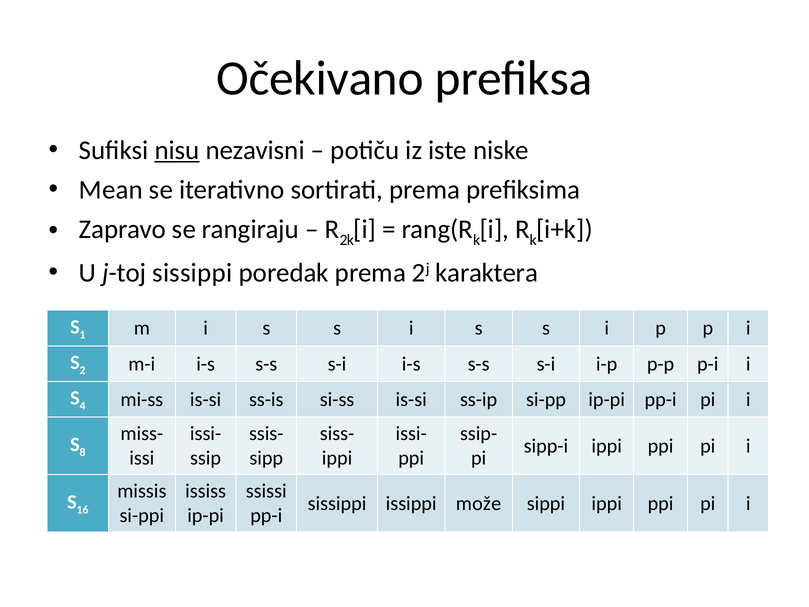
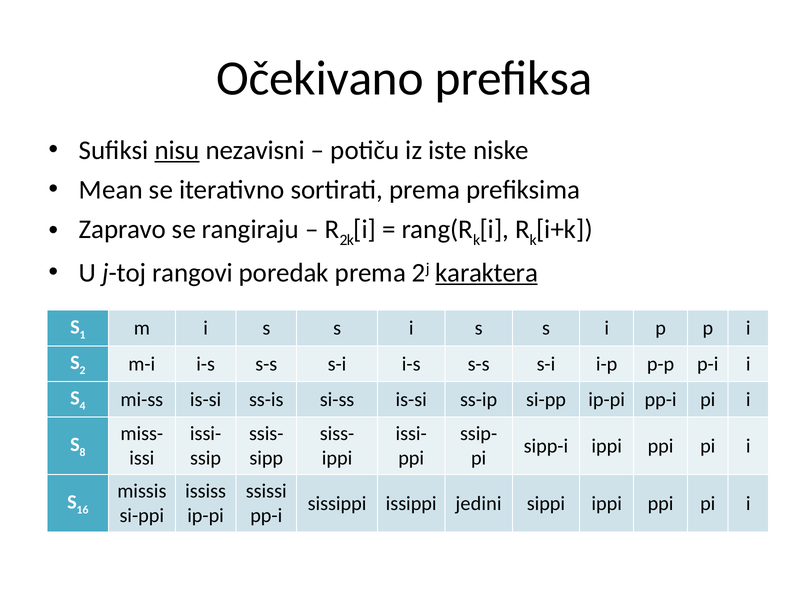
j-toj sissippi: sissippi -> rangovi (193, 273)
karaktera underline: none -> present (487, 273)
može: može -> jedini (479, 503)
